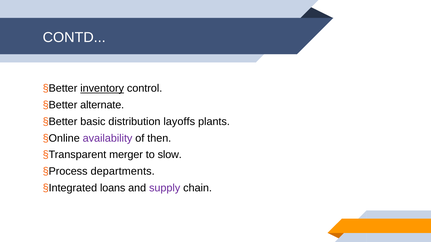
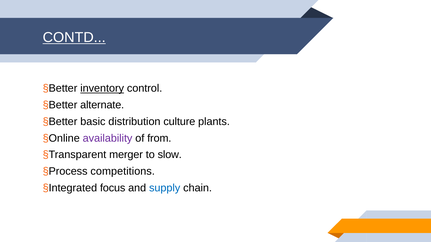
CONTD underline: none -> present (74, 38)
layoffs: layoffs -> culture (179, 122)
then: then -> from (159, 138)
departments: departments -> competitions (123, 172)
loans: loans -> focus (113, 188)
supply colour: purple -> blue (165, 188)
